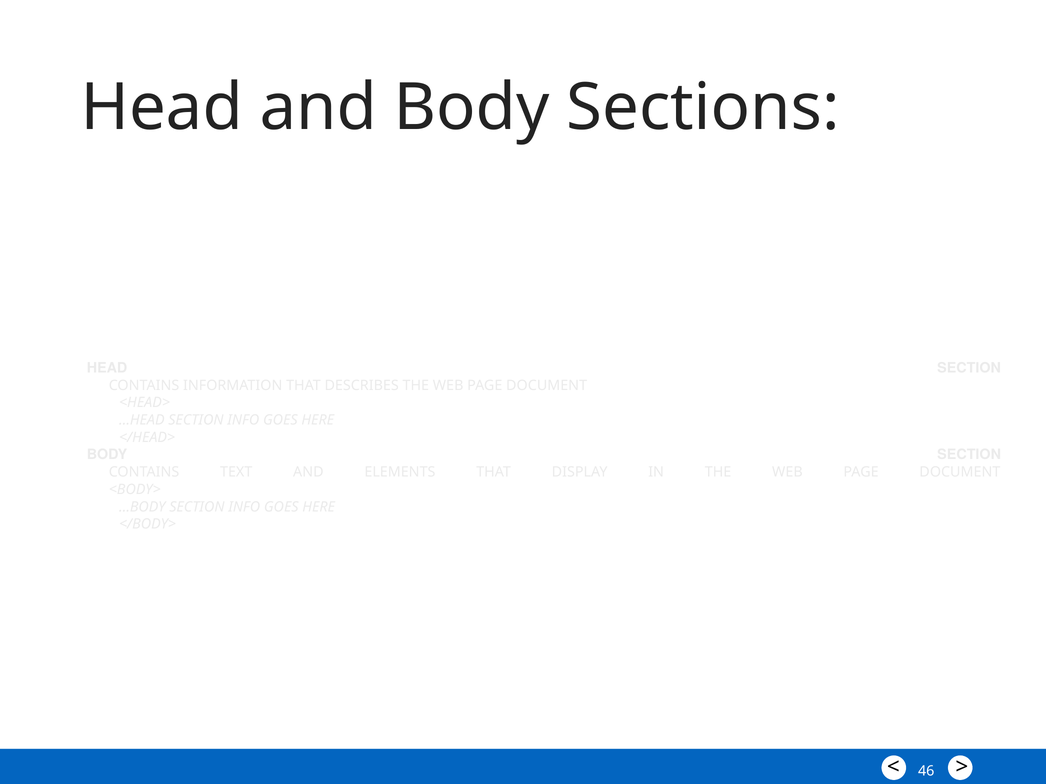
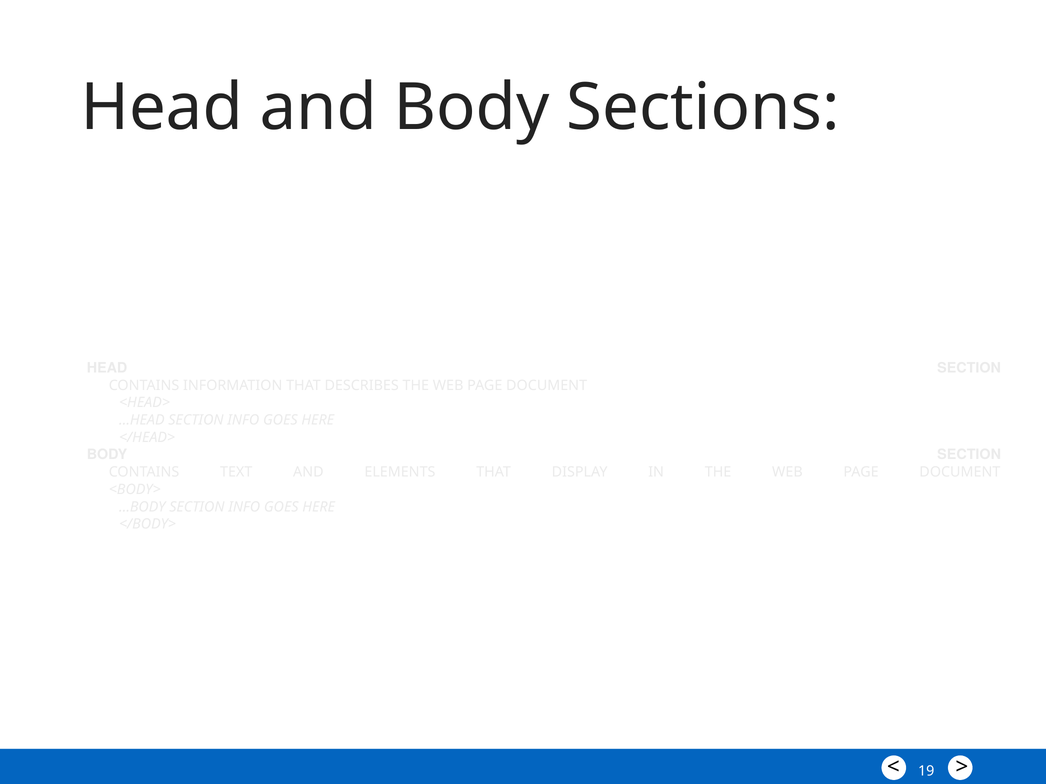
46: 46 -> 19 (926, 772)
